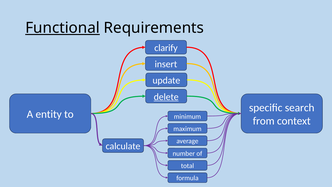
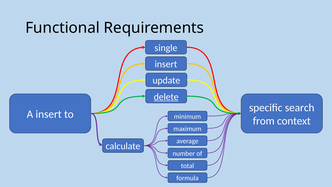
Functional underline: present -> none (63, 28)
clarify: clarify -> single (166, 48)
A entity: entity -> insert (49, 114)
